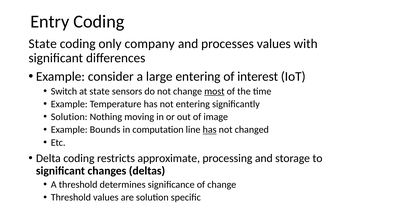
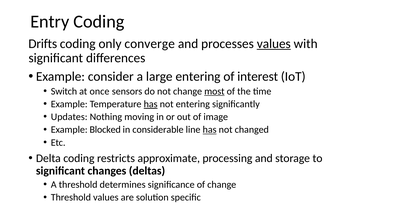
State: State -> Drifts (43, 44)
company: company -> converge (150, 44)
values underline: none -> present (274, 44)
at state: state -> once (99, 91)
has underline: none -> present (151, 104)
Solution: Solution -> Updates (69, 117)
Bounds: Bounds -> Blocked (105, 129)
computation: computation -> considerable (158, 129)
